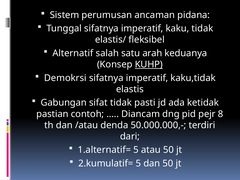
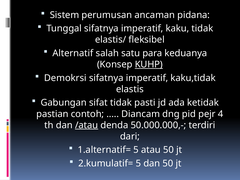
arah: arah -> para (152, 53)
8: 8 -> 4 (221, 114)
/atau underline: none -> present (87, 125)
